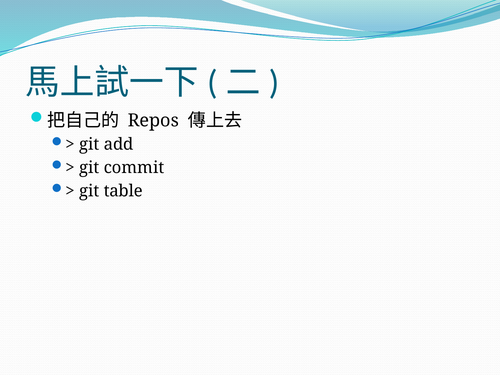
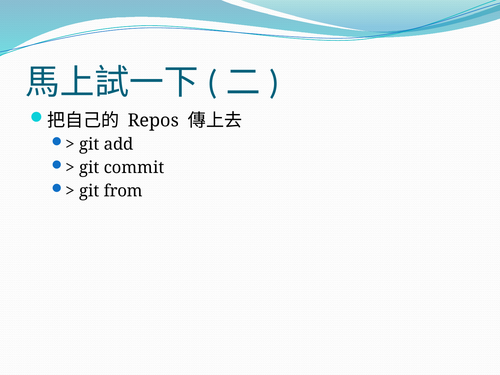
table: table -> from (123, 191)
